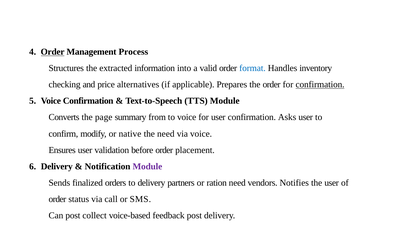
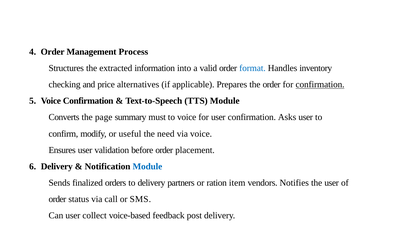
Order underline: present -> none (53, 52)
from: from -> must (157, 117)
native: native -> useful (130, 134)
Module colour: purple -> blue (147, 166)
ration need: need -> item (237, 183)
Can post: post -> user (73, 216)
